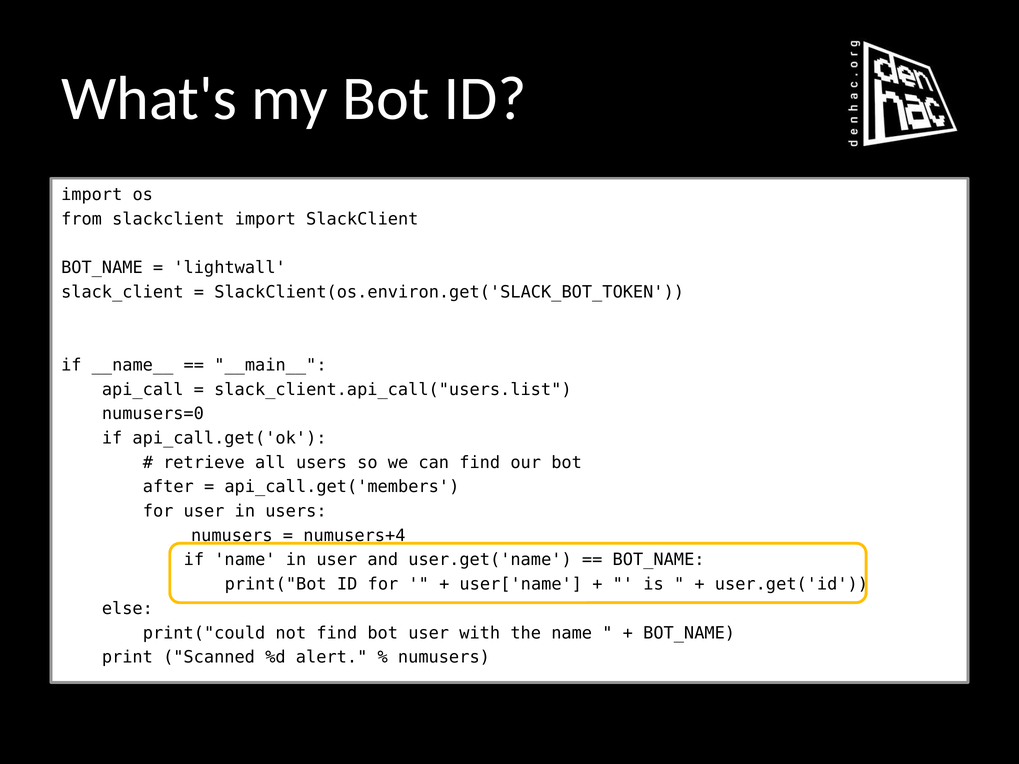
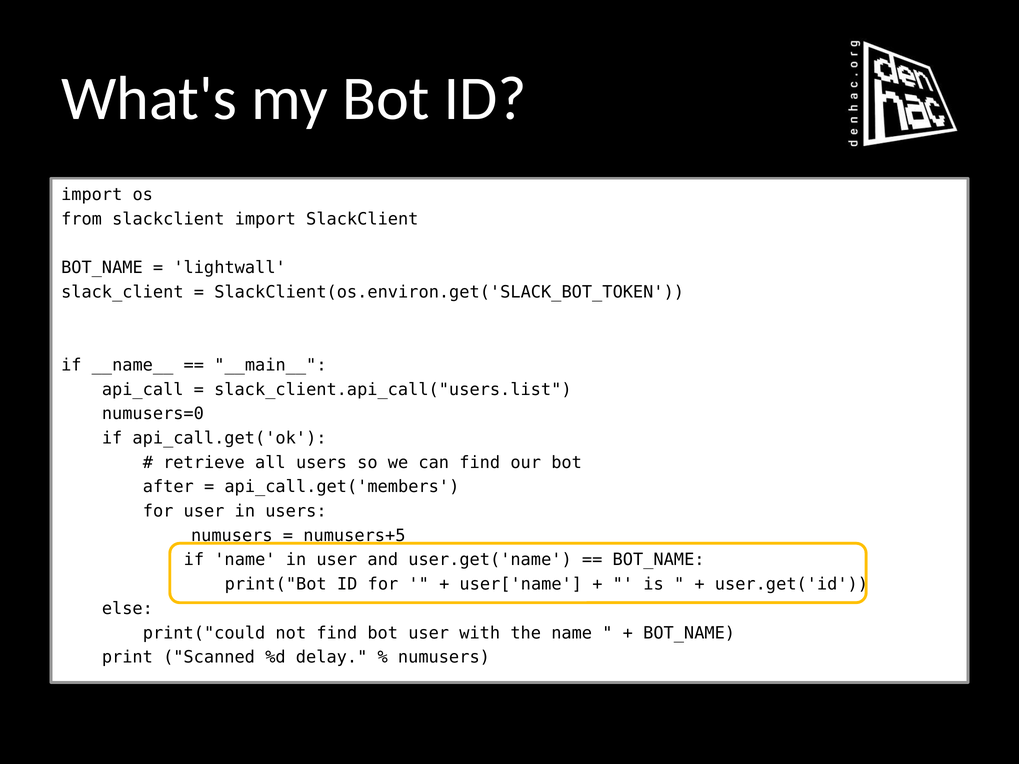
numusers+4: numusers+4 -> numusers+5 (354, 536)
alert: alert -> delay (332, 657)
